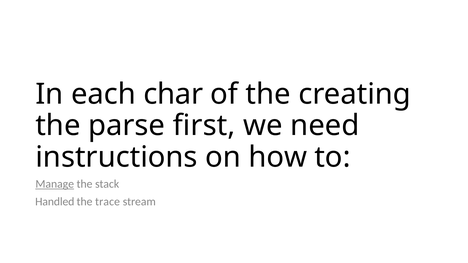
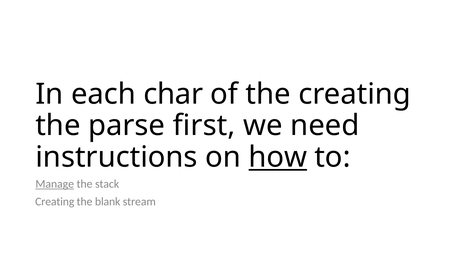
how underline: none -> present (278, 157)
Handled: Handled -> Creating (55, 202)
trace: trace -> blank (108, 202)
